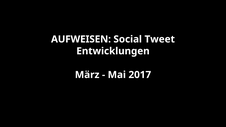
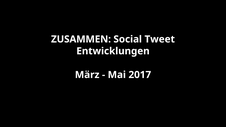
AUFWEISEN: AUFWEISEN -> ZUSAMMEN (81, 39)
